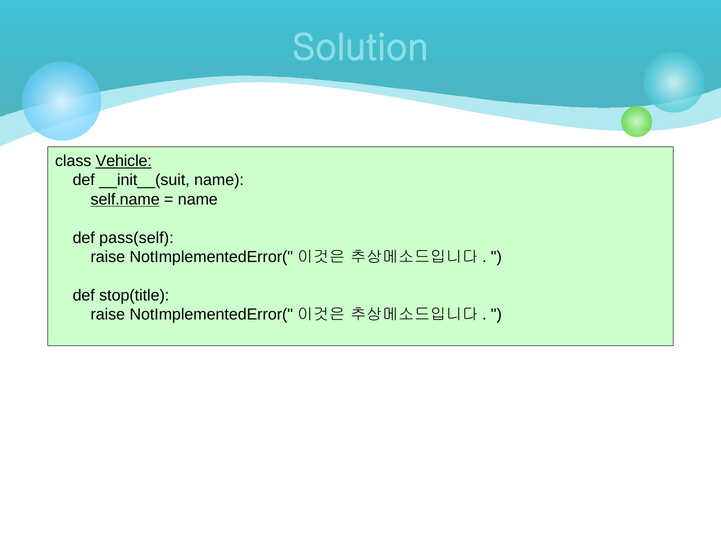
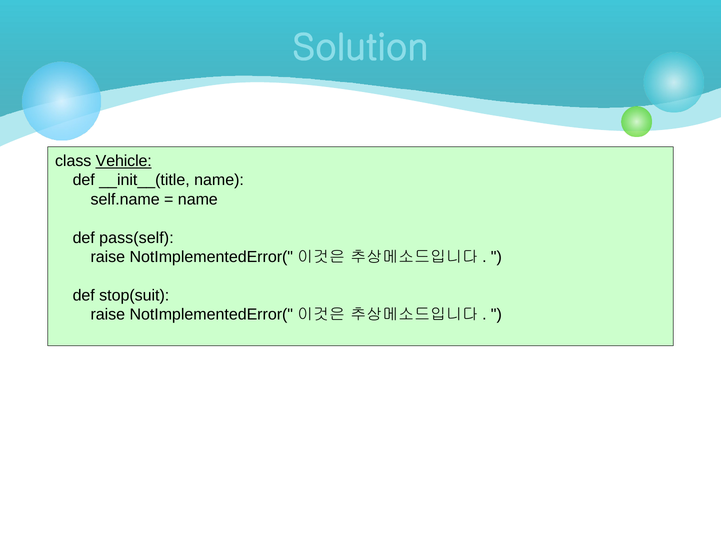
__init__(suit: __init__(suit -> __init__(title (144, 180)
self.name underline: present -> none (125, 200)
stop(title: stop(title -> stop(suit (134, 296)
